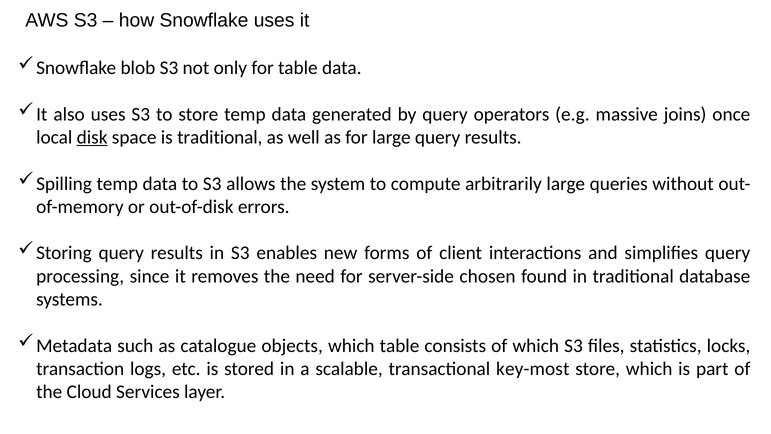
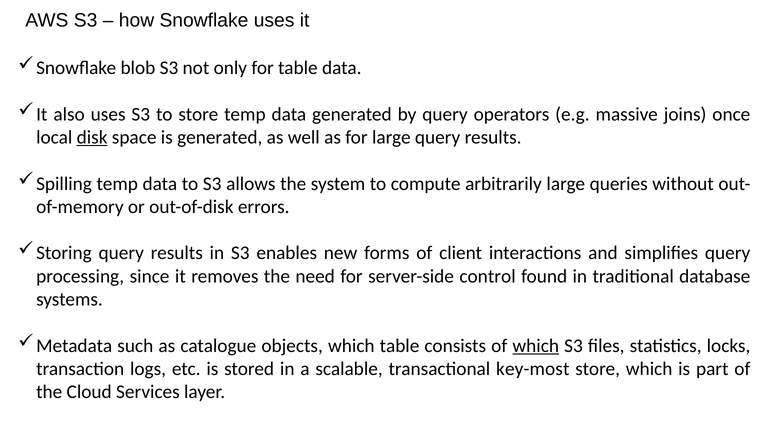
is traditional: traditional -> generated (220, 137)
chosen: chosen -> control (488, 276)
which underline: none -> present (536, 345)
